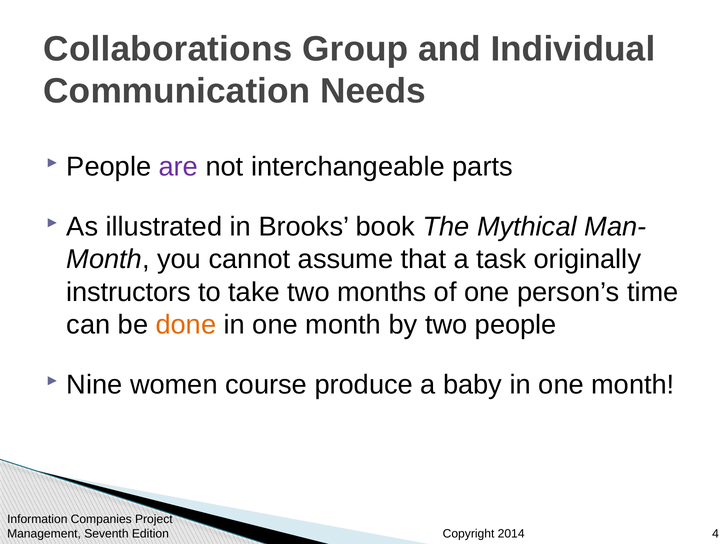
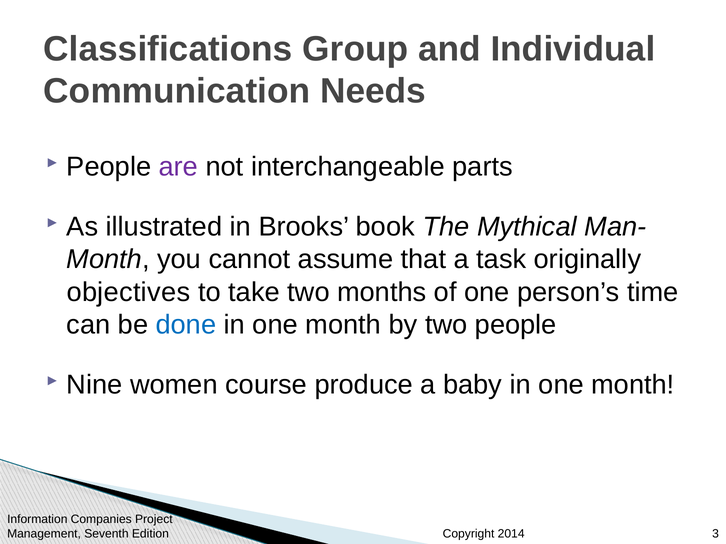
Collaborations: Collaborations -> Classifications (168, 49)
instructors: instructors -> objectives (128, 292)
done colour: orange -> blue (186, 325)
4: 4 -> 3 (716, 534)
